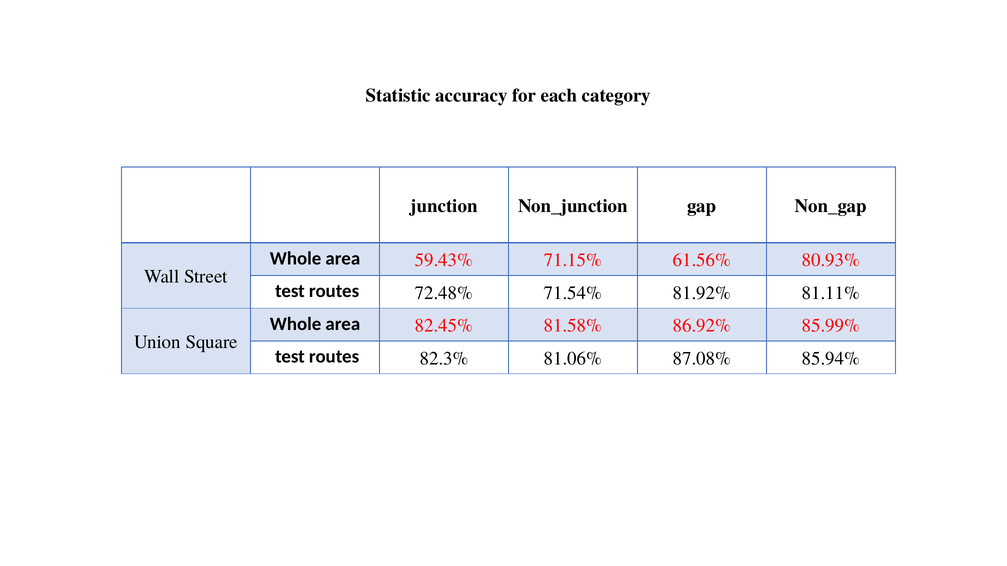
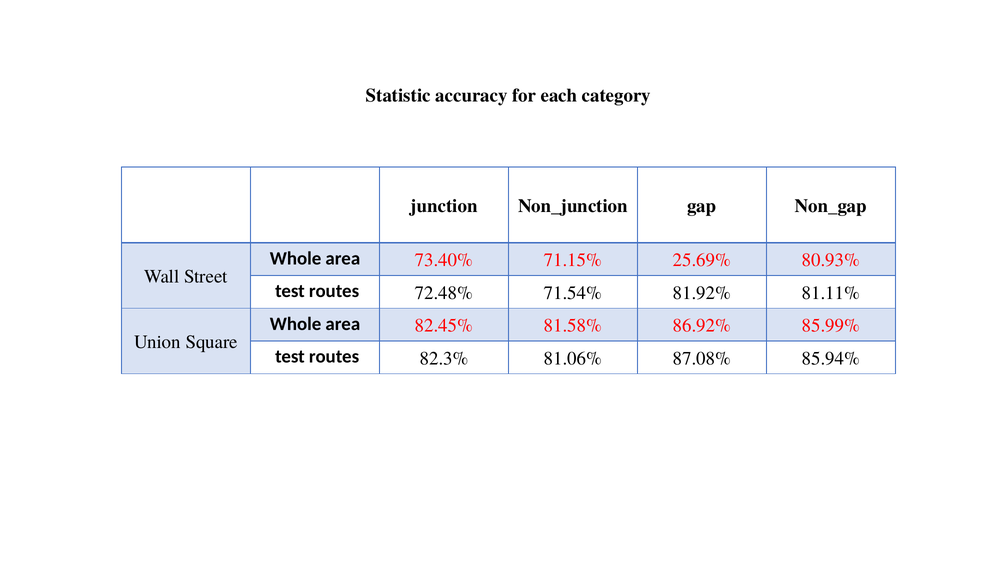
59.43%: 59.43% -> 73.40% (444, 260)
61.56%: 61.56% -> 25.69% (702, 260)
